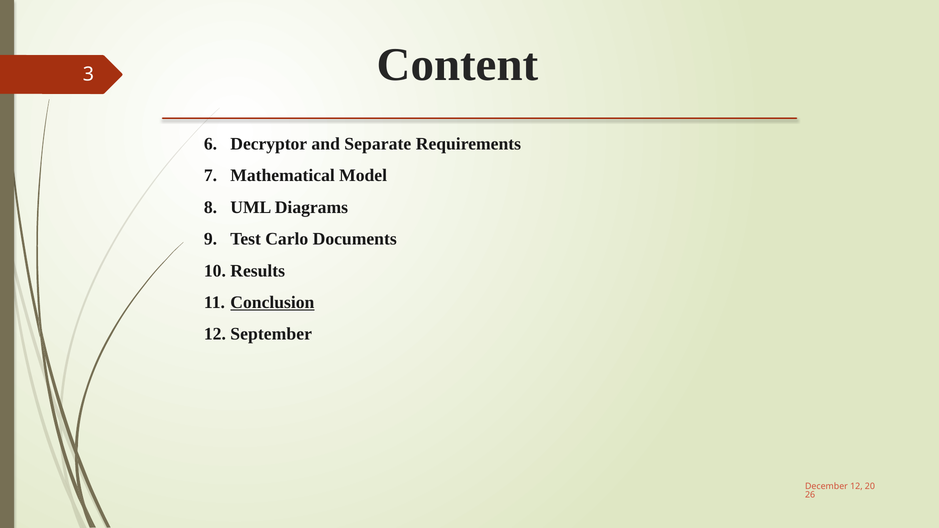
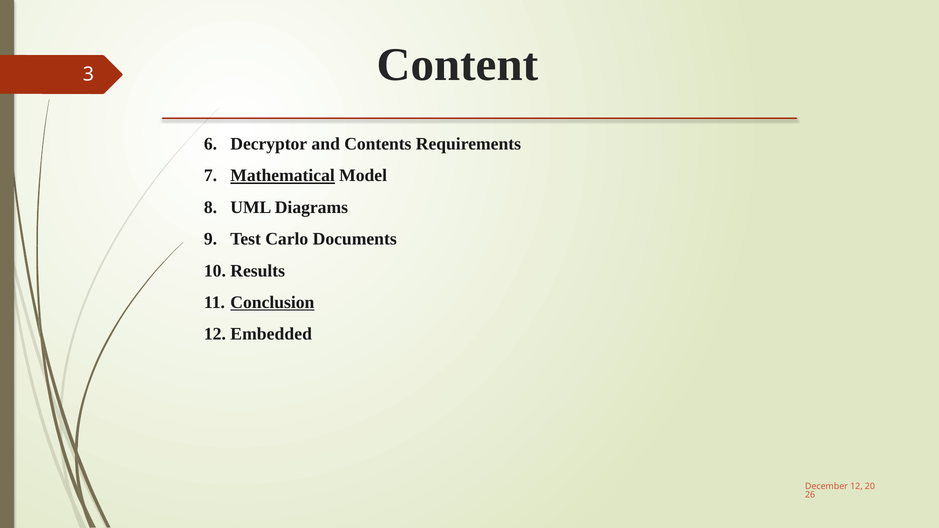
Separate: Separate -> Contents (378, 144)
Mathematical underline: none -> present (283, 176)
September: September -> Embedded (271, 334)
